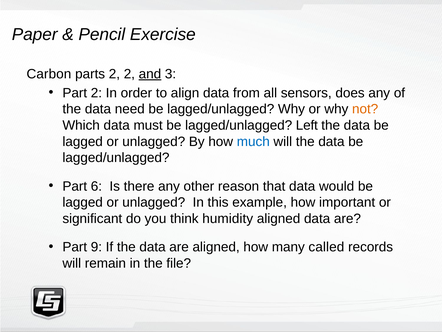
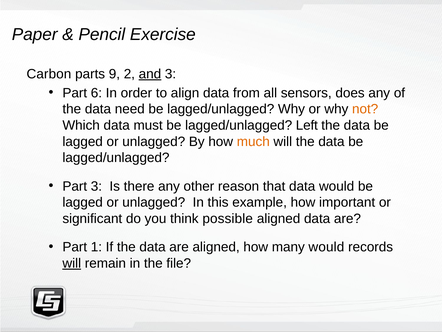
parts 2: 2 -> 9 (114, 74)
Part 2: 2 -> 6 (96, 93)
much colour: blue -> orange (253, 141)
Part 6: 6 -> 3 (96, 186)
humidity: humidity -> possible (228, 218)
9: 9 -> 1 (96, 247)
many called: called -> would (326, 247)
will underline: none -> present (72, 263)
